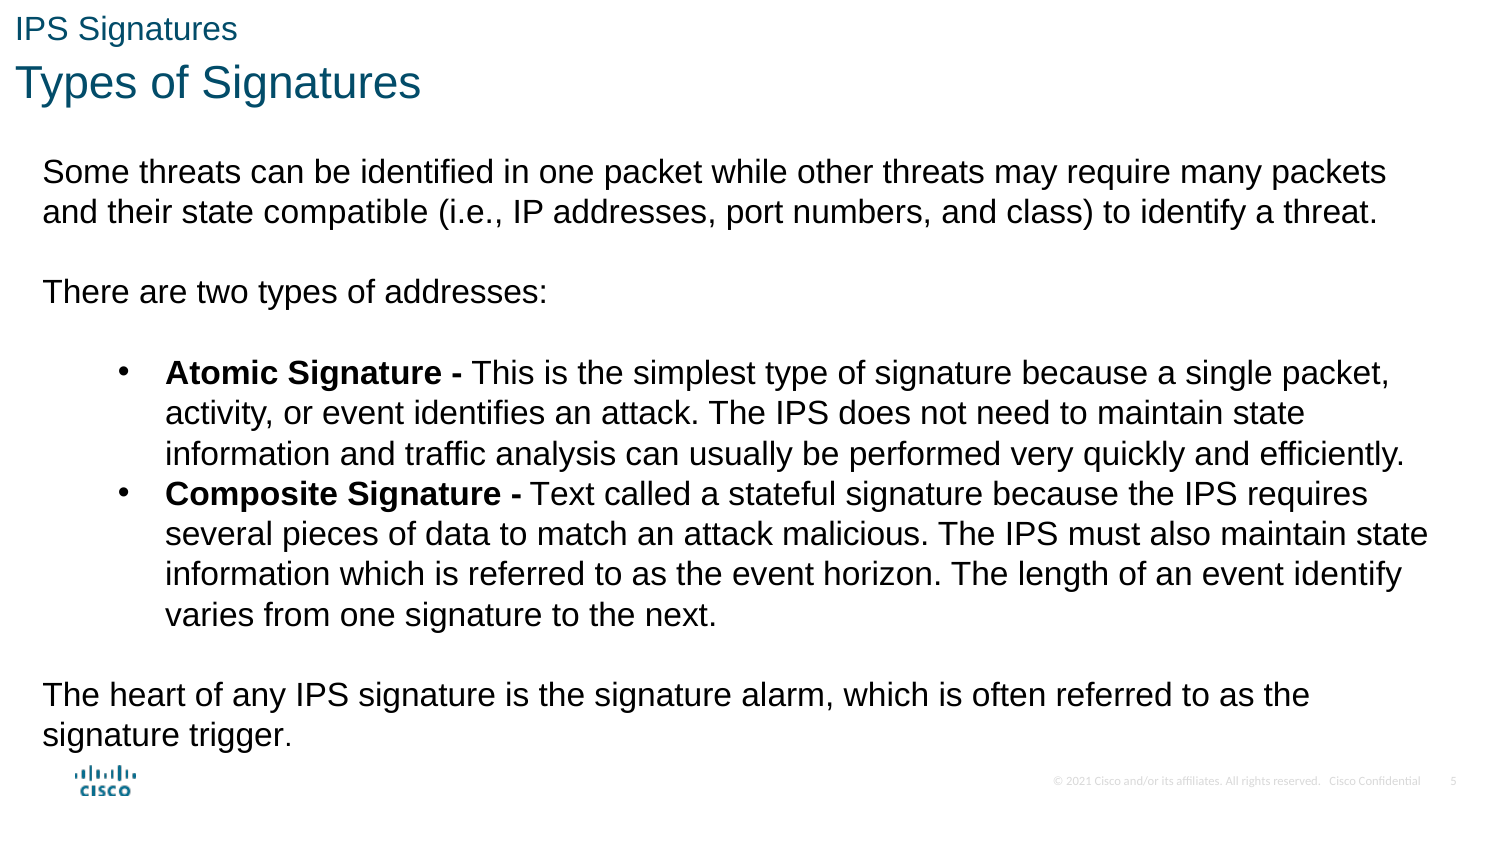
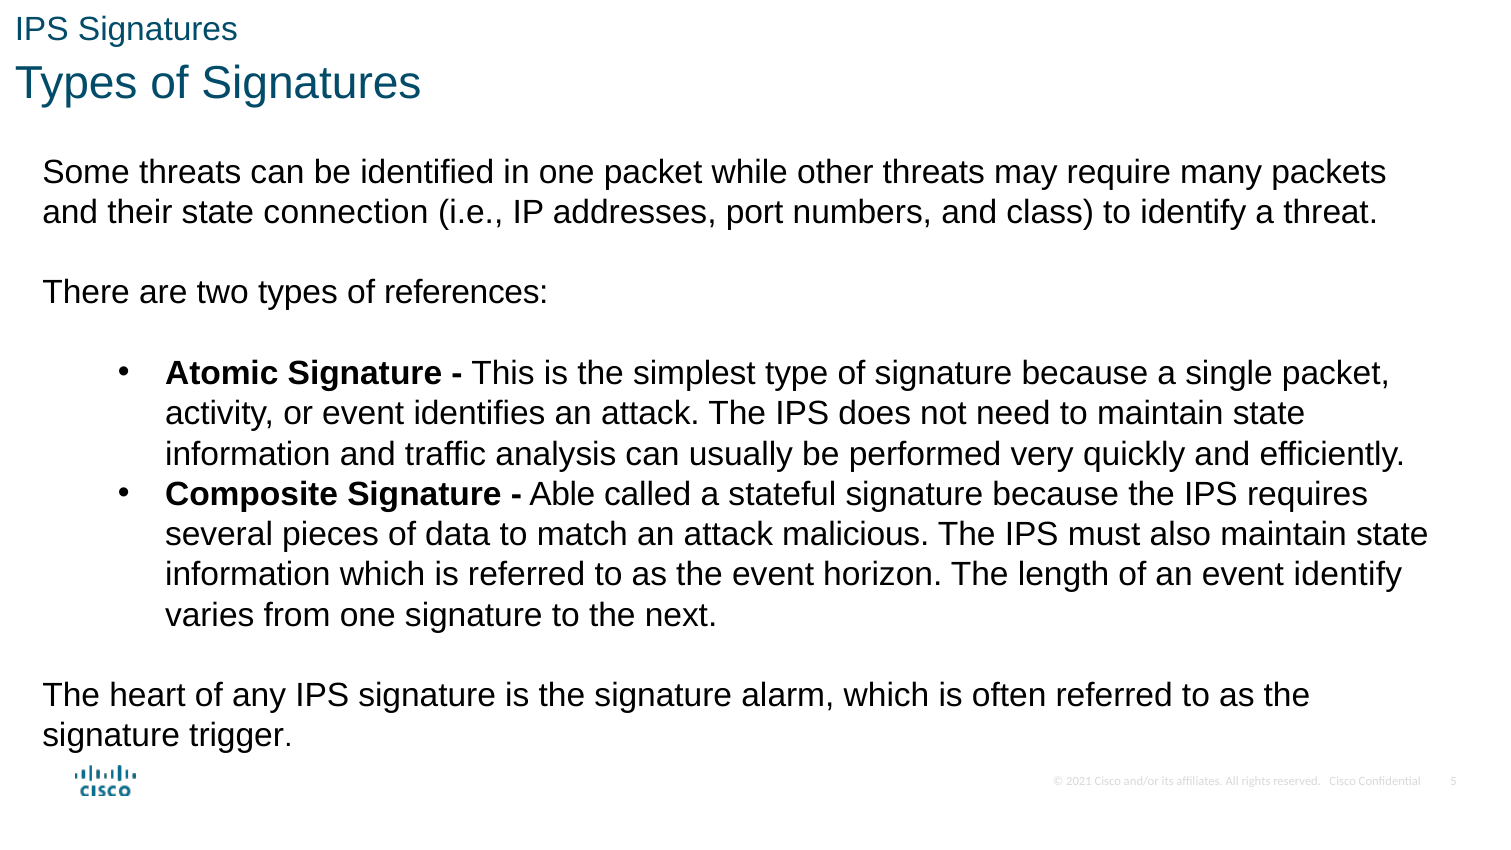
compatible: compatible -> connection (346, 212)
of addresses: addresses -> references (466, 293)
Text: Text -> Able (562, 494)
